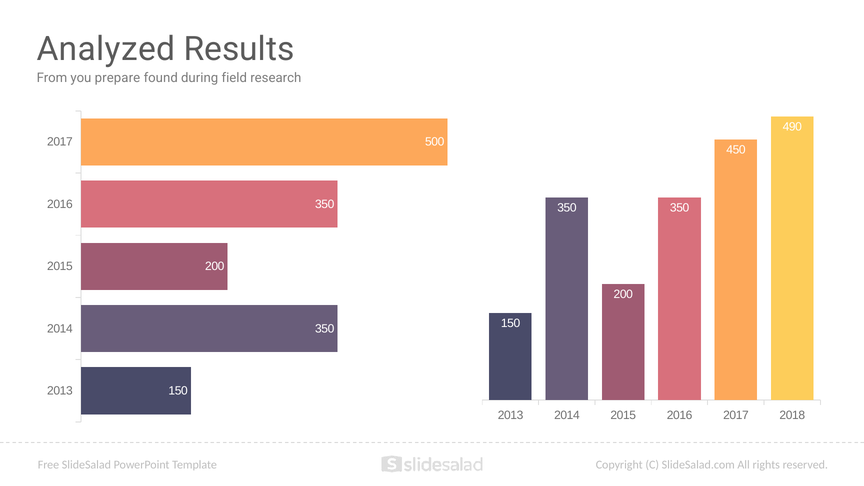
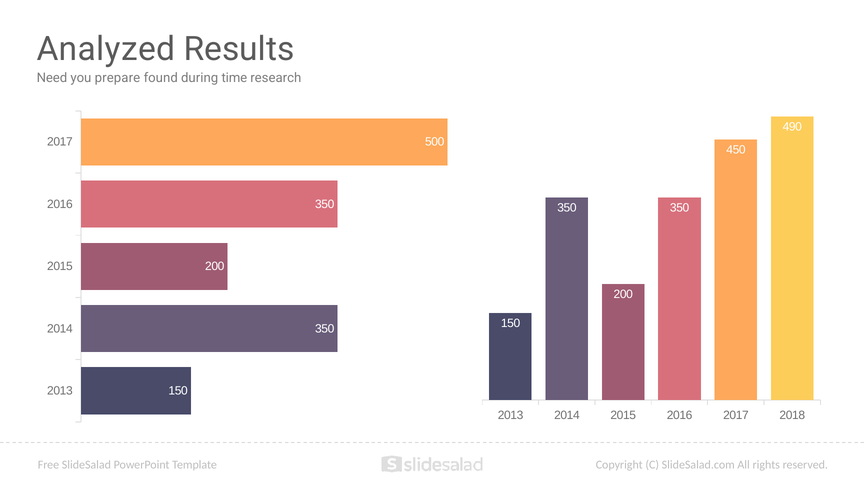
From: From -> Need (52, 78)
field: field -> time (234, 78)
